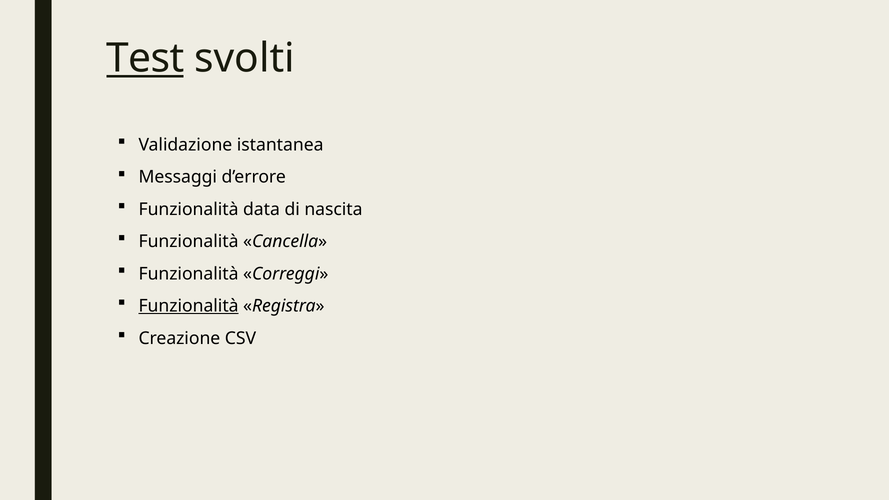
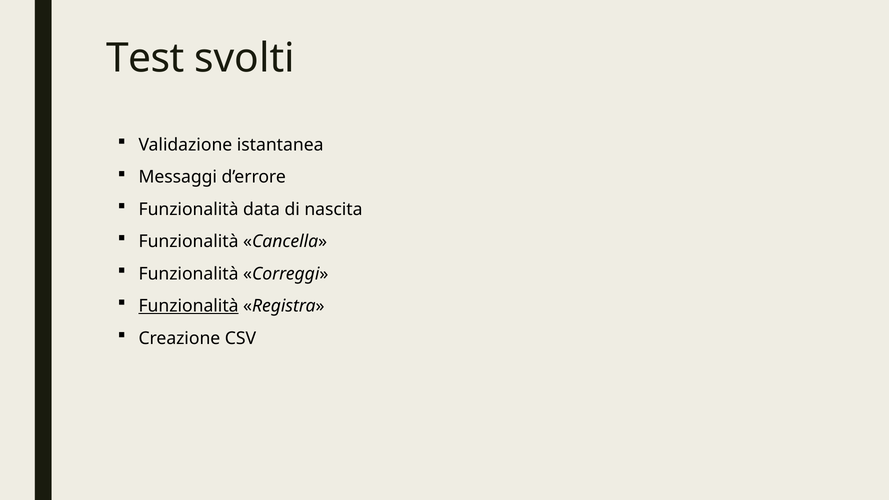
Test underline: present -> none (145, 59)
